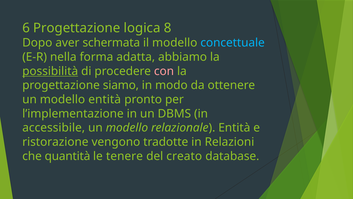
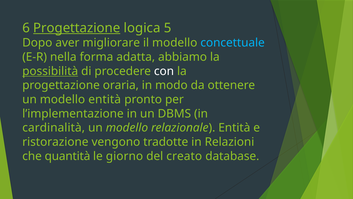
Progettazione underline: none -> present (77, 28)
8: 8 -> 5 (168, 28)
schermata: schermata -> migliorare (111, 43)
con colour: pink -> white (164, 71)
siamo: siamo -> oraria (121, 85)
accessibile: accessibile -> cardinalità (54, 128)
tenere: tenere -> giorno (124, 156)
